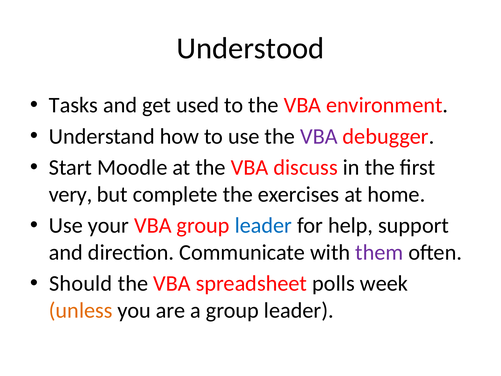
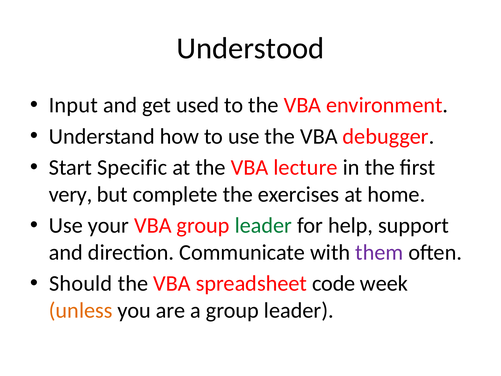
Tasks: Tasks -> Input (73, 105)
VBA colour: purple -> black (319, 136)
Moodle: Moodle -> Specific (132, 168)
discuss: discuss -> lecture (305, 168)
leader colour: blue -> green (263, 225)
polls: polls -> code (334, 283)
